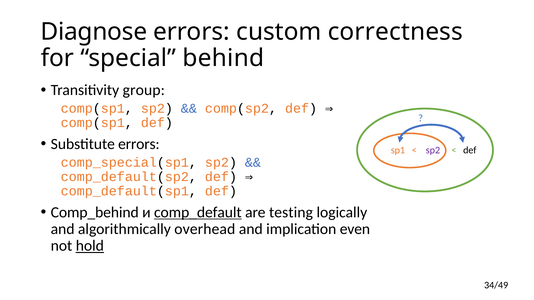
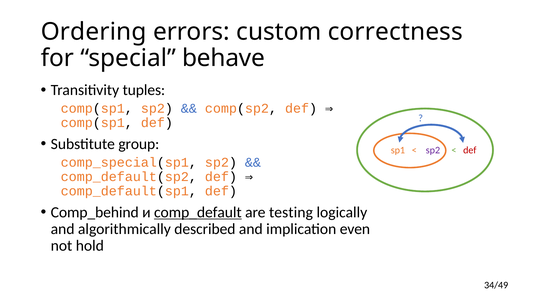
Diagnose: Diagnose -> Ordering (94, 32)
behind: behind -> behave (223, 58)
group: group -> tuples (144, 90)
Substitute errors: errors -> group (139, 144)
def colour: black -> red (470, 150)
overhead: overhead -> described (205, 229)
hold underline: present -> none (90, 246)
